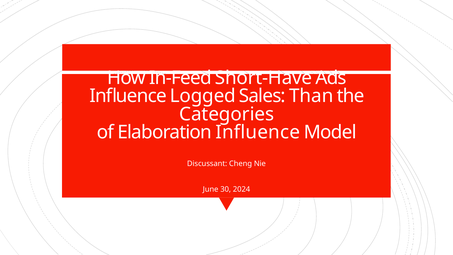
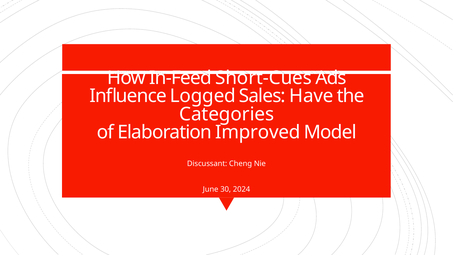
Short-Have: Short-Have -> Short-Cues (264, 78)
Than: Than -> Have (311, 96)
Elaboration Influence: Influence -> Improved (258, 132)
